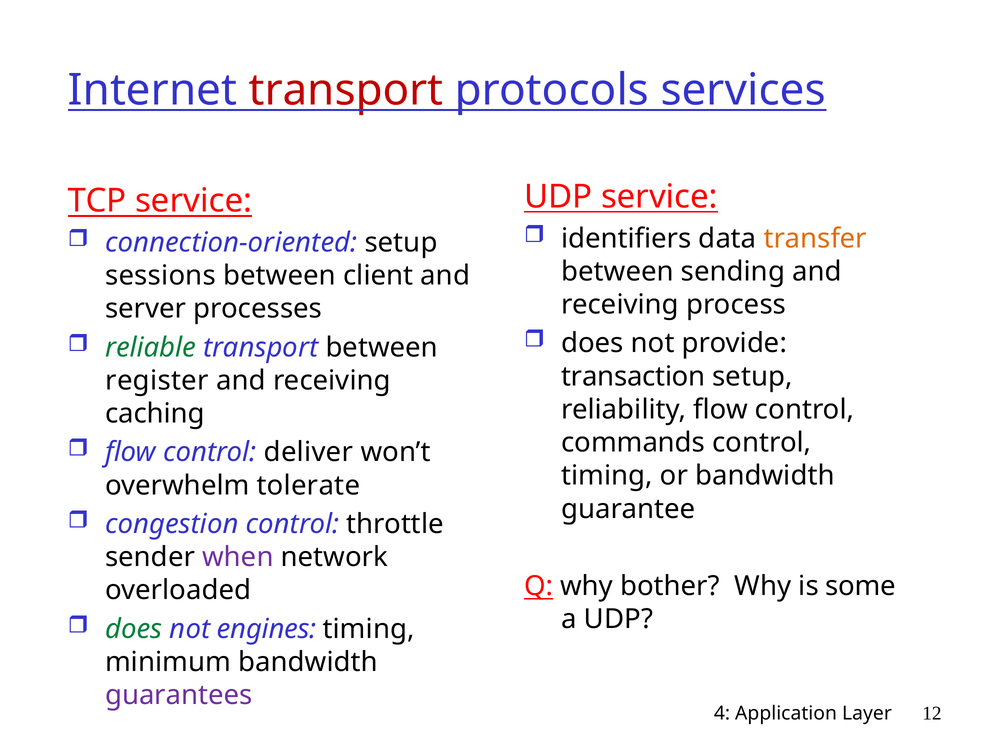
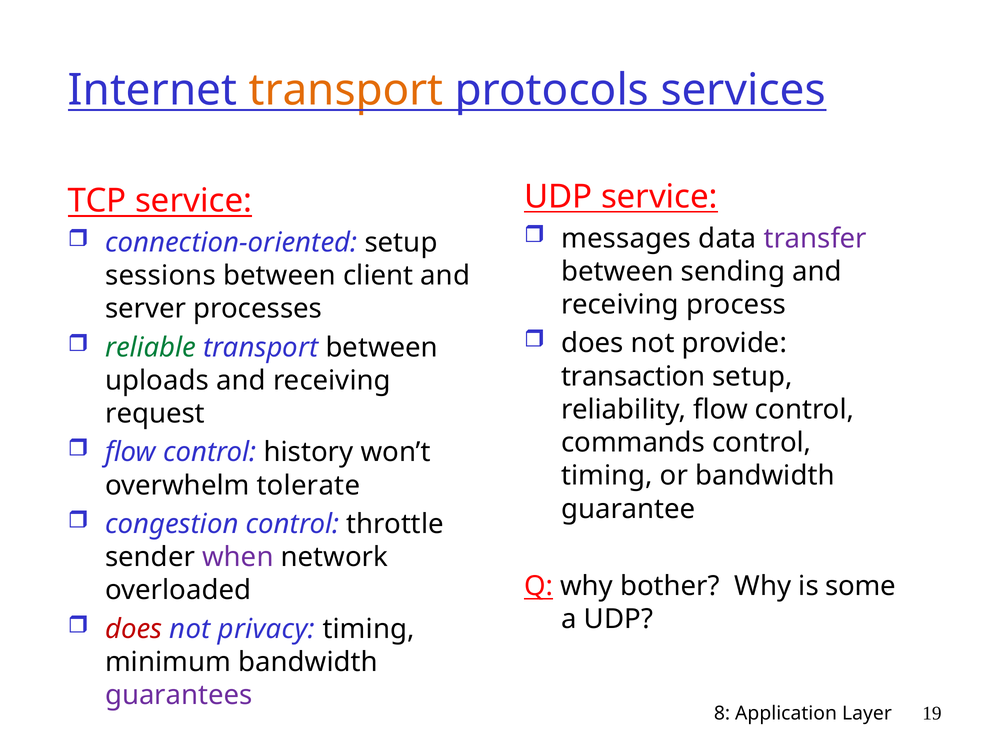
transport colour: red -> orange (346, 90)
identifiers: identifiers -> messages (626, 238)
transfer colour: orange -> purple (815, 238)
register: register -> uploads (157, 380)
caching: caching -> request (155, 414)
deliver: deliver -> history (309, 452)
does colour: green -> red (134, 629)
engines: engines -> privacy (266, 629)
4: 4 -> 8 (722, 713)
12: 12 -> 19 (932, 713)
